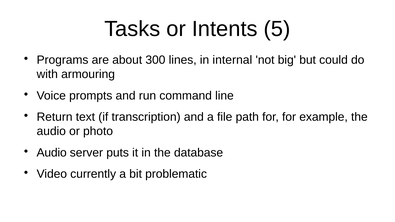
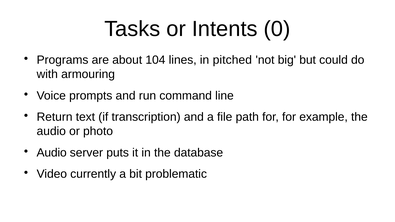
5: 5 -> 0 (277, 29)
300: 300 -> 104 (155, 60)
internal: internal -> pitched (232, 60)
